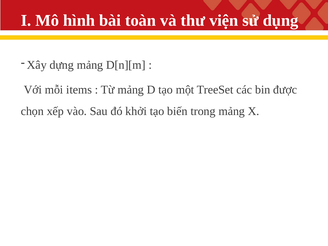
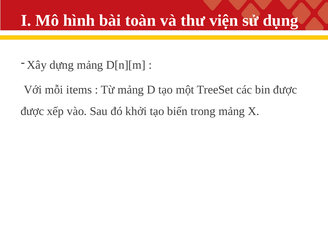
chọn: chọn -> được (32, 111)
